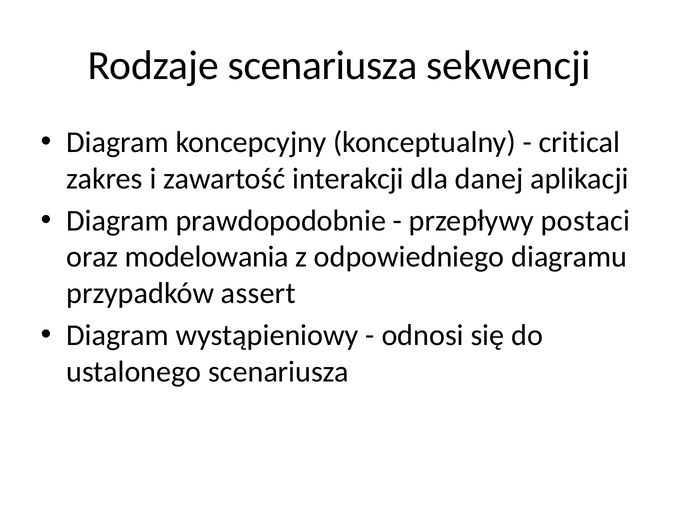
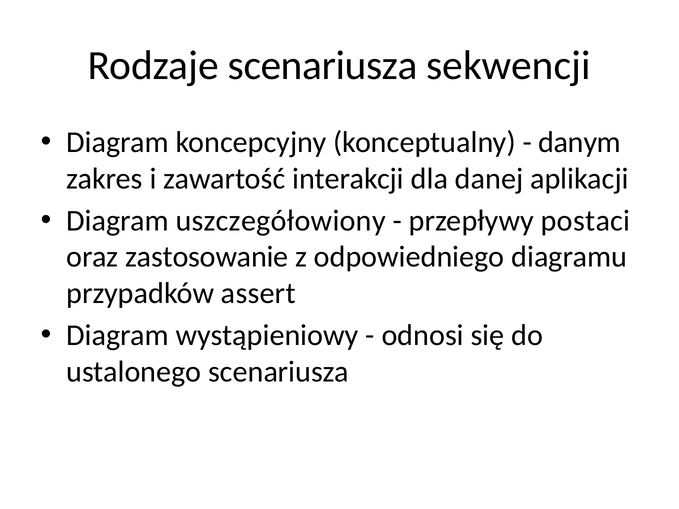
critical: critical -> danym (580, 142)
prawdopodobnie: prawdopodobnie -> uszczegółowiony (281, 221)
modelowania: modelowania -> zastosowanie (207, 257)
